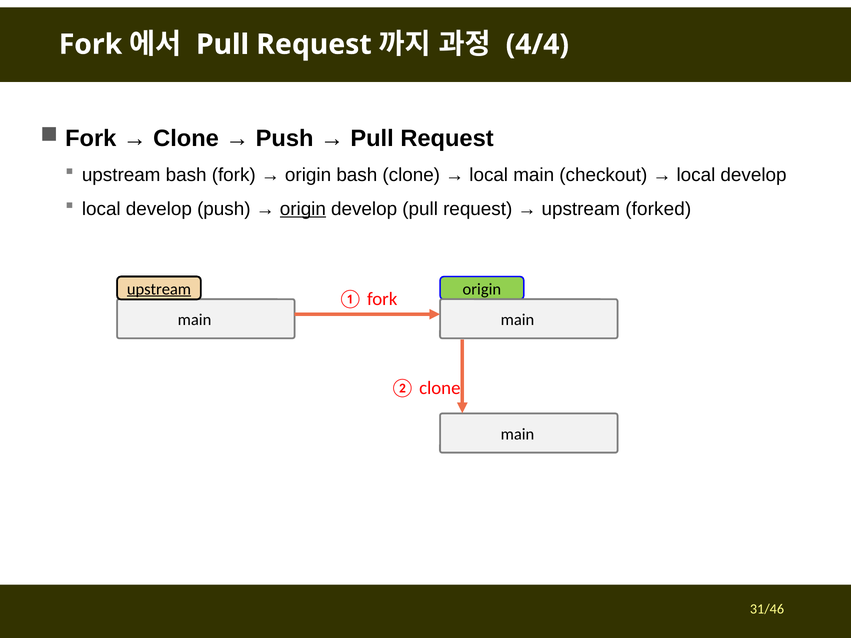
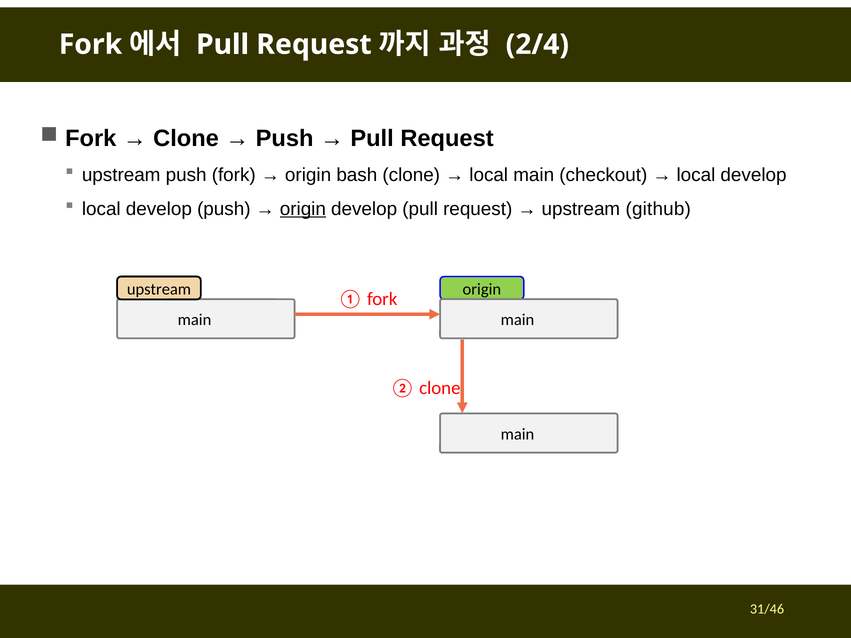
4/4: 4/4 -> 2/4 (537, 45)
upstream bash: bash -> push (186, 175)
forked: forked -> github (658, 209)
upstream underline: present -> none (159, 289)
